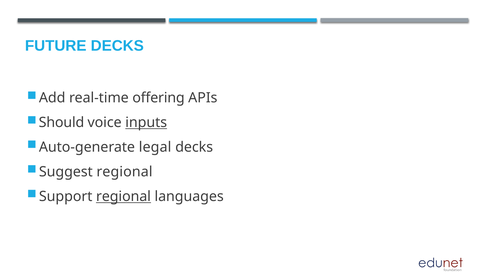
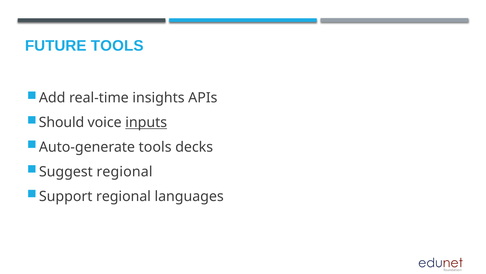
FUTURE DECKS: DECKS -> TOOLS (117, 46)
offering: offering -> insights (158, 98)
Auto-generate legal: legal -> tools (155, 147)
regional underline: present -> none (123, 196)
